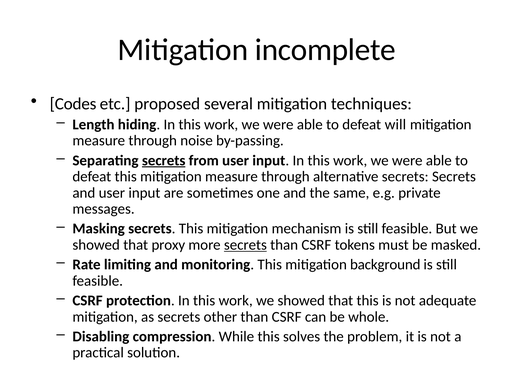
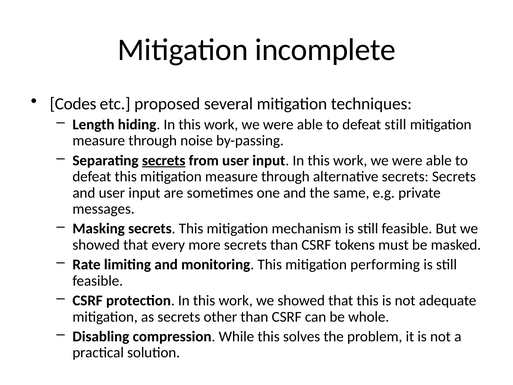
defeat will: will -> still (395, 124)
proxy: proxy -> every (168, 245)
secrets underline: present -> none (245, 245)
background: background -> performing (385, 264)
